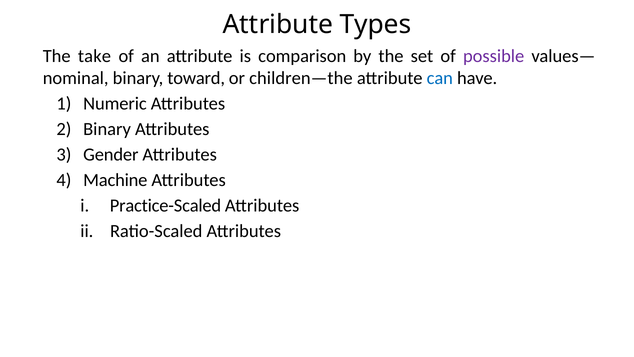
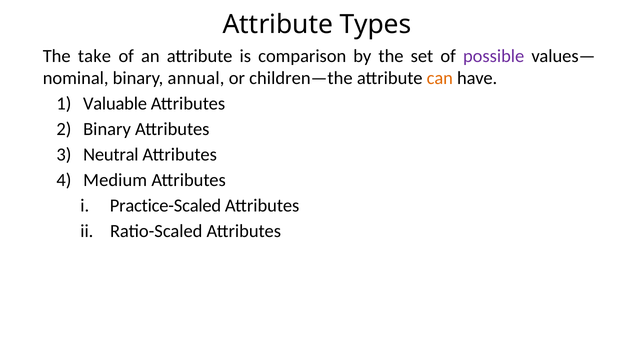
toward: toward -> annual (196, 78)
can colour: blue -> orange (440, 78)
Numeric: Numeric -> Valuable (115, 104)
Gender: Gender -> Neutral (111, 154)
Machine: Machine -> Medium (115, 180)
